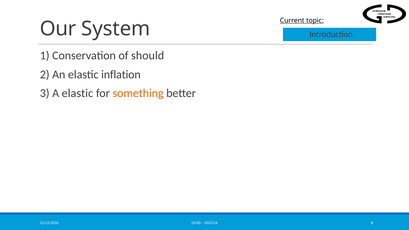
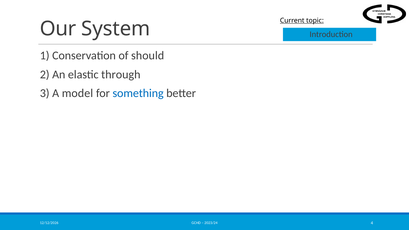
inflation: inflation -> through (121, 75)
A elastic: elastic -> model (77, 93)
something colour: orange -> blue (138, 93)
